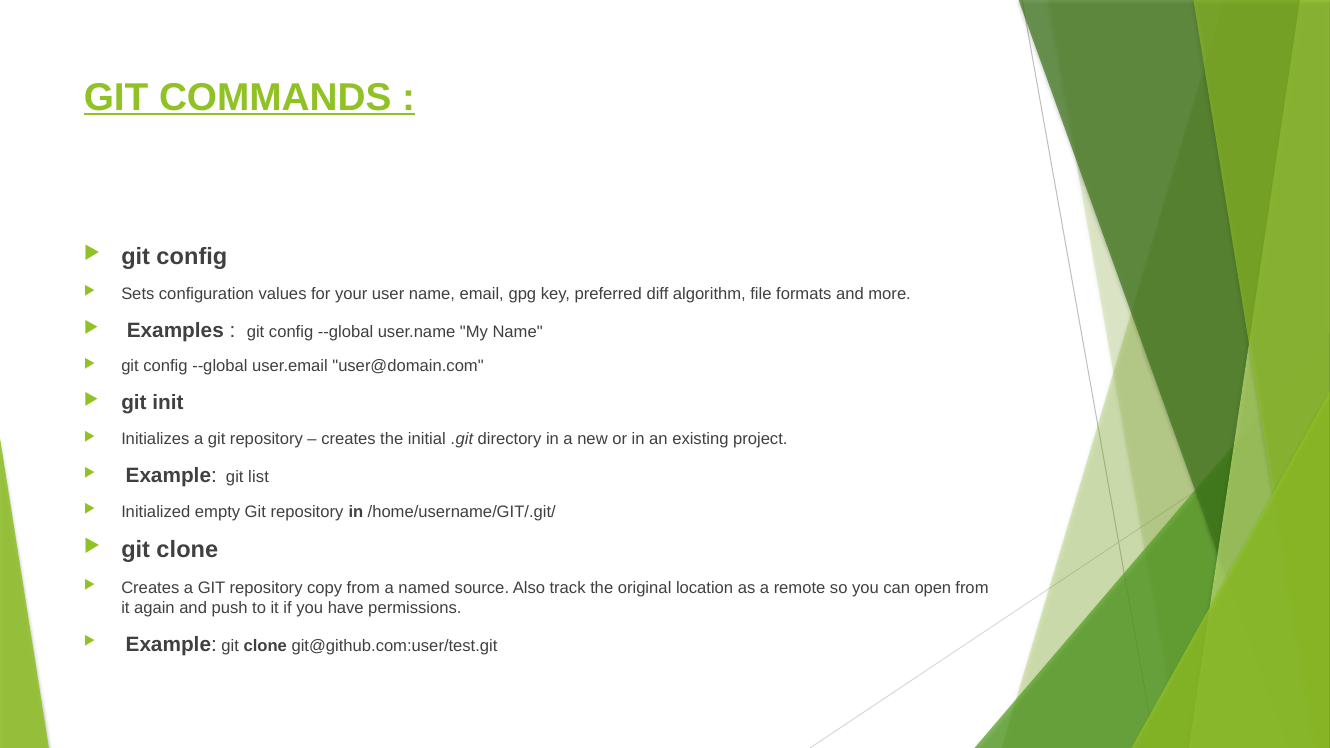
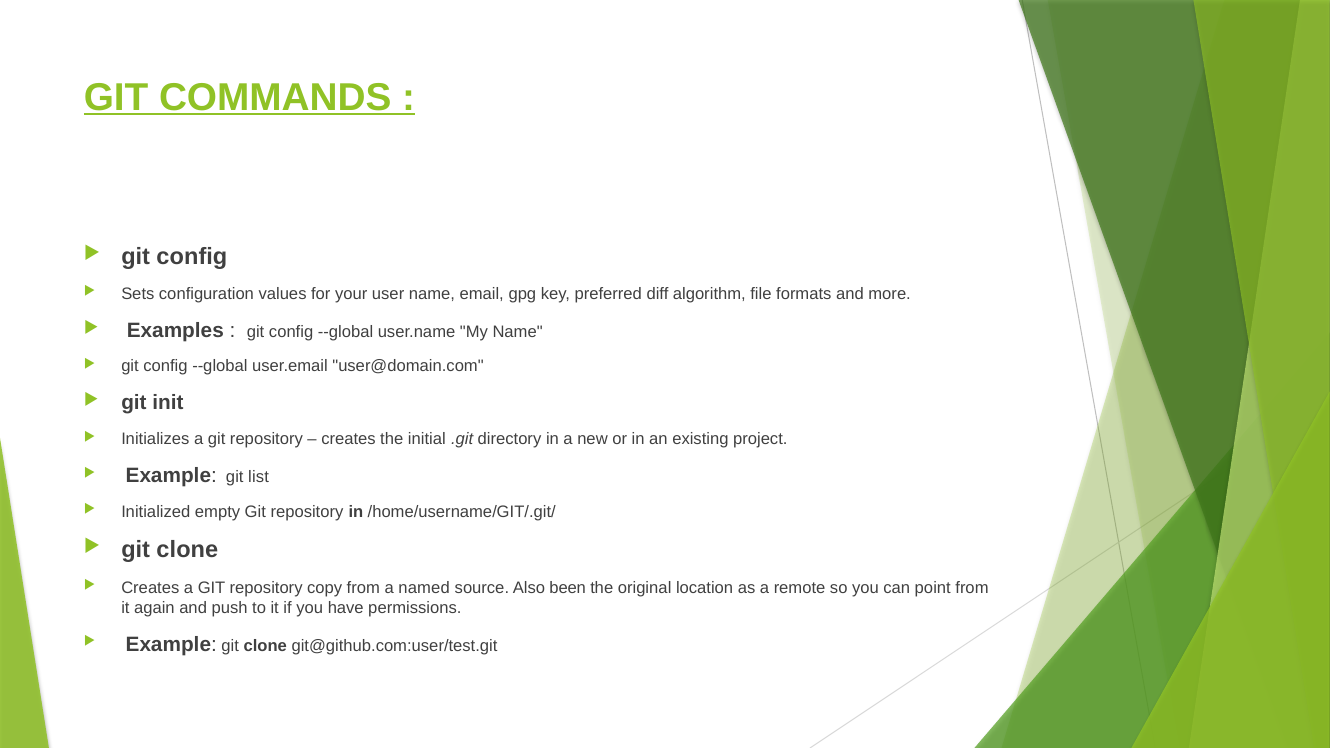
track: track -> been (568, 588)
open: open -> point (933, 588)
